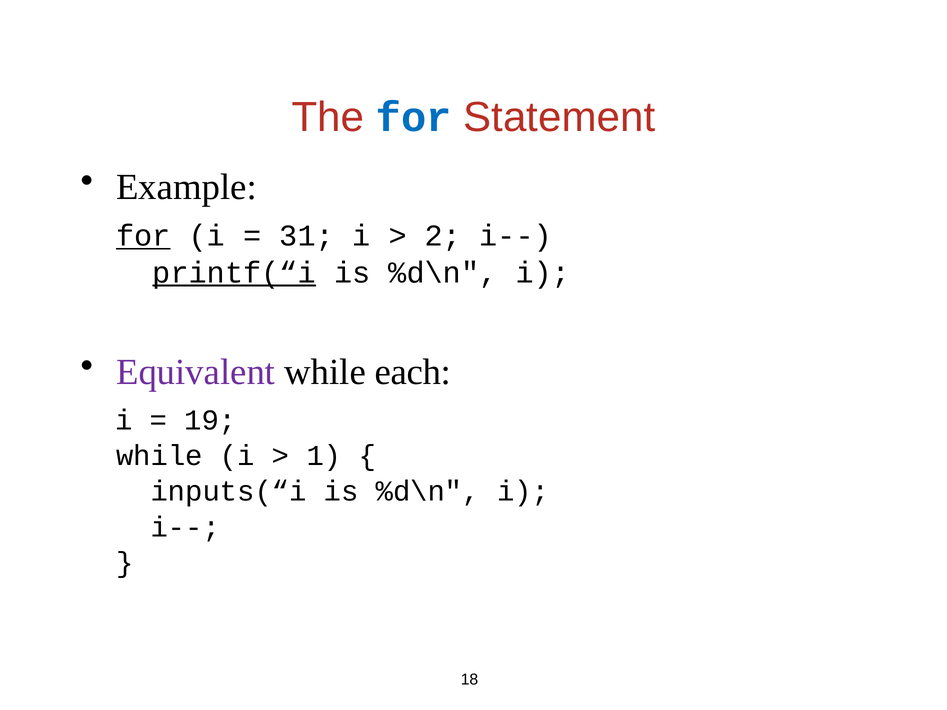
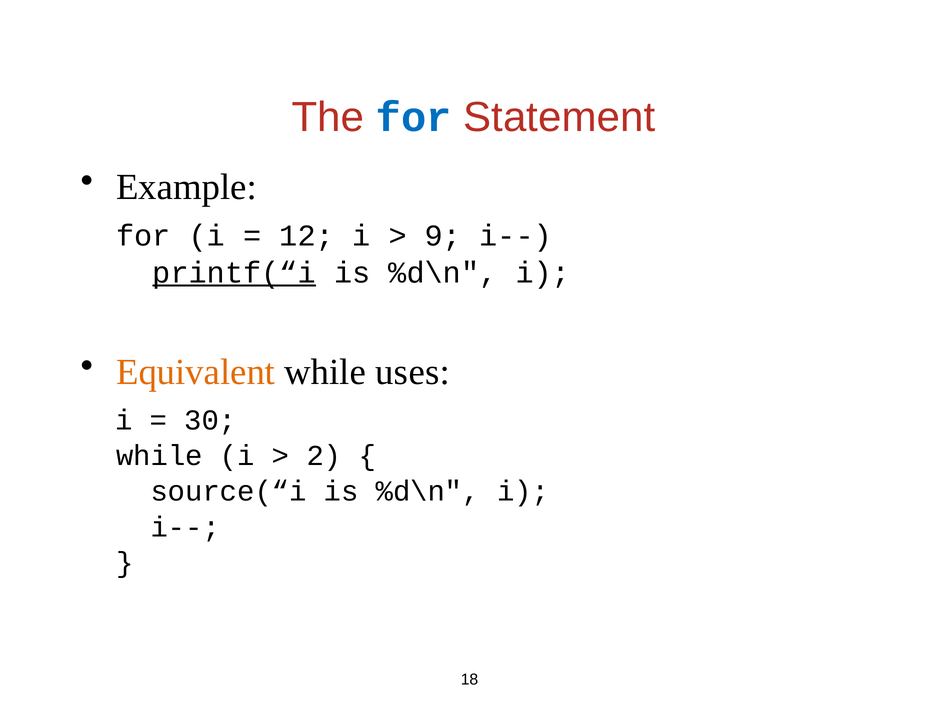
for underline: present -> none (143, 236)
31: 31 -> 12 (307, 236)
2: 2 -> 9 (443, 236)
Equivalent colour: purple -> orange (196, 372)
each: each -> uses (413, 372)
19: 19 -> 30 (210, 420)
1: 1 -> 2 (324, 456)
inputs(“i: inputs(“i -> source(“i (229, 492)
